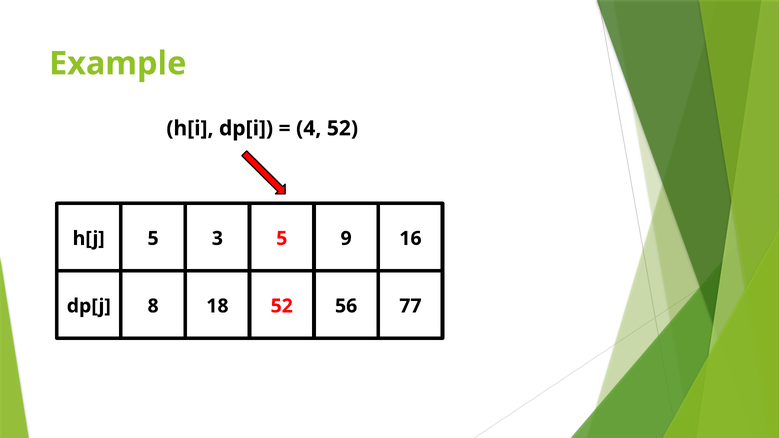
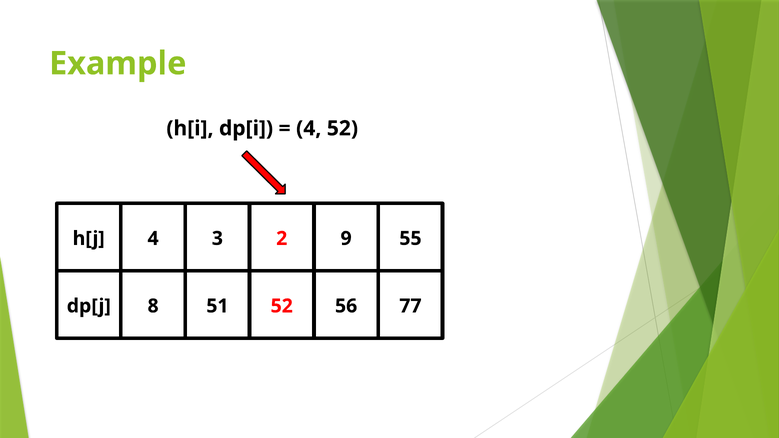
h[j 5: 5 -> 4 (153, 239)
3 5: 5 -> 2 (282, 239)
16: 16 -> 55 (410, 239)
18: 18 -> 51 (217, 306)
